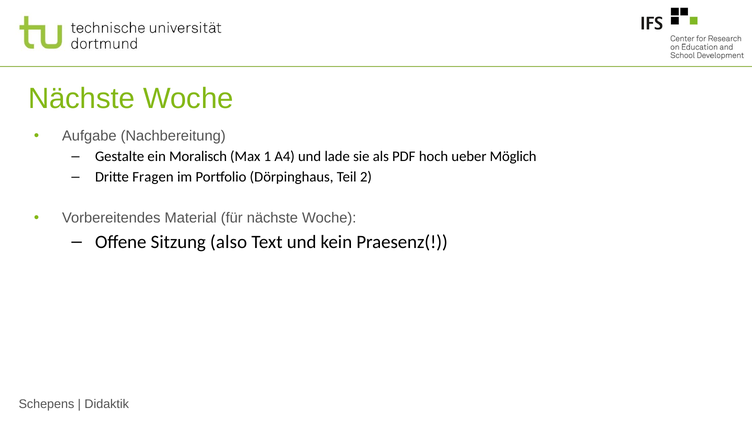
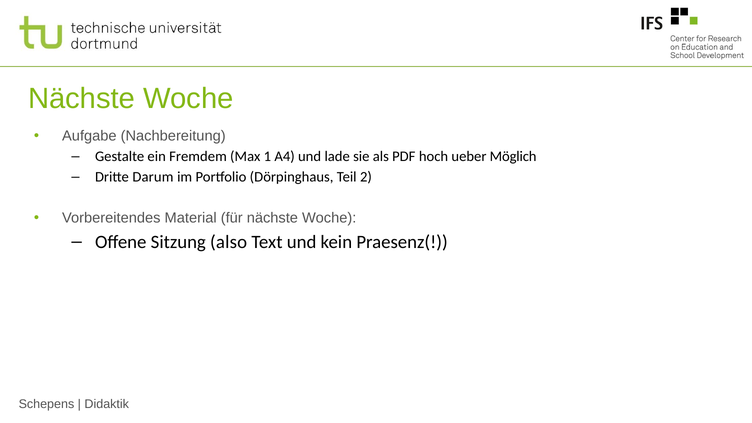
Moralisch: Moralisch -> Fremdem (198, 157)
Fragen: Fragen -> Darum (153, 177)
